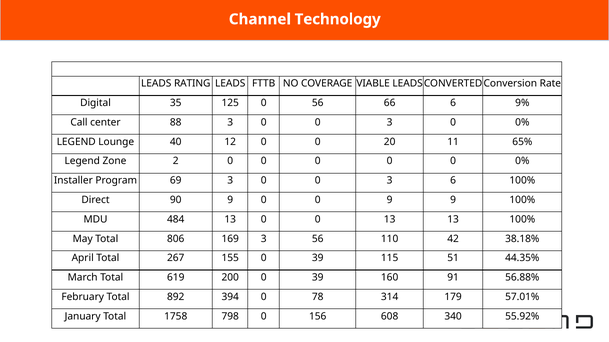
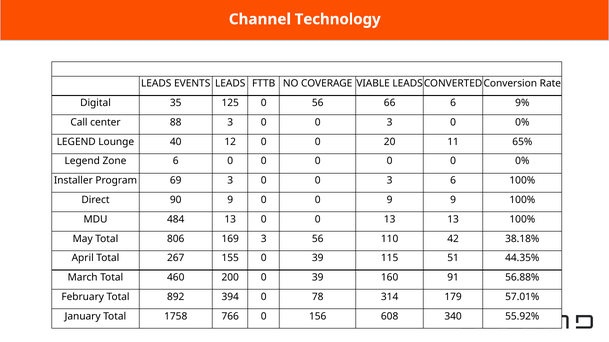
RATING: RATING -> EVENTS (192, 84)
Zone 2: 2 -> 6 (176, 161)
619: 619 -> 460 (176, 278)
798: 798 -> 766 (230, 317)
